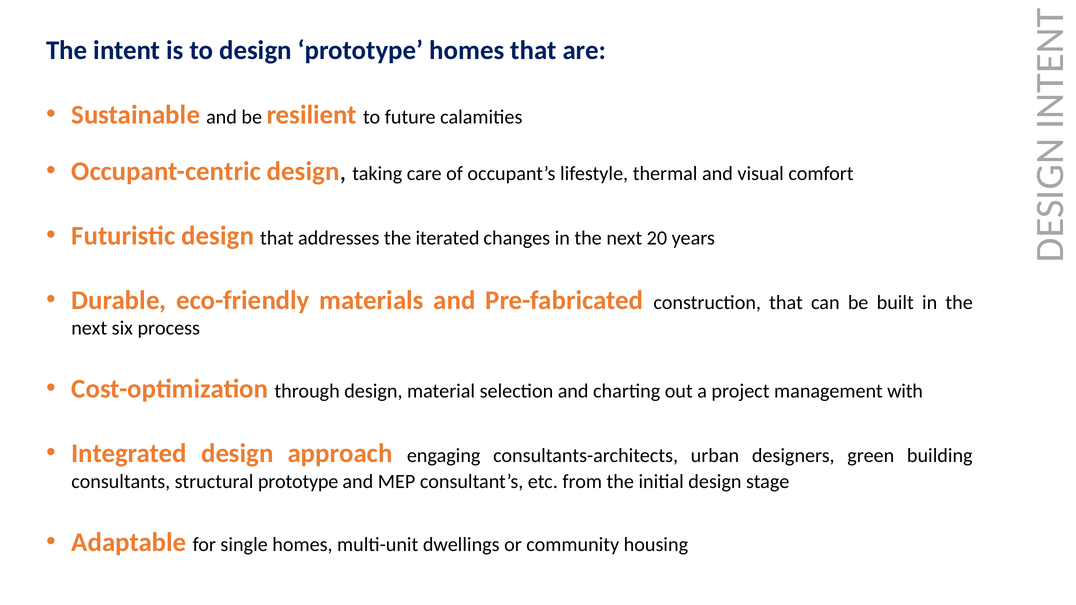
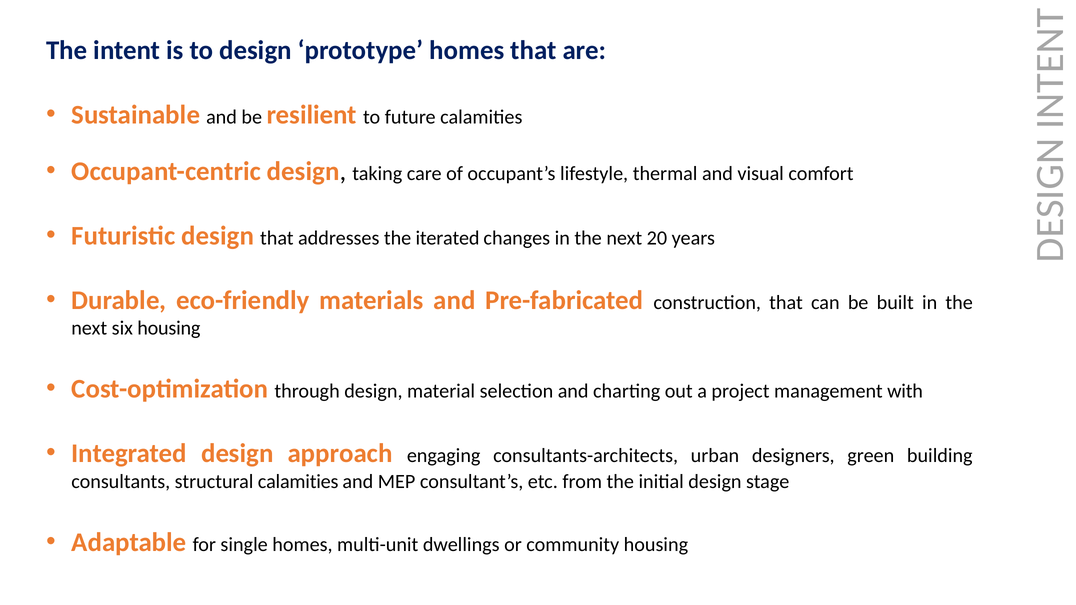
six process: process -> housing (169, 328)
structural prototype: prototype -> calamities (298, 482)
